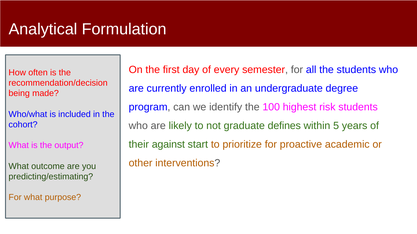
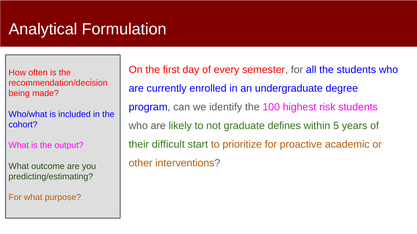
against: against -> difficult (168, 145)
